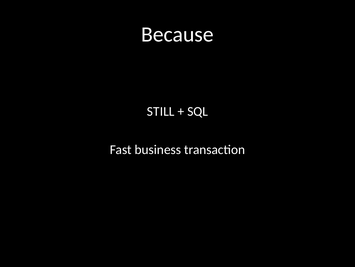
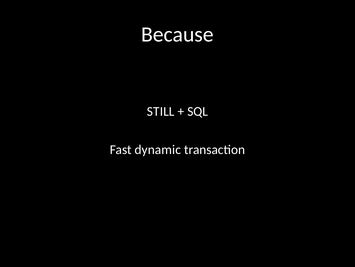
business: business -> dynamic (158, 149)
